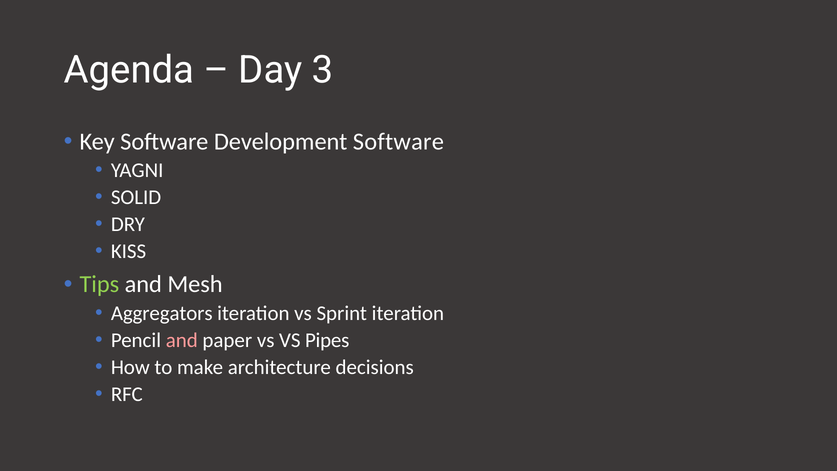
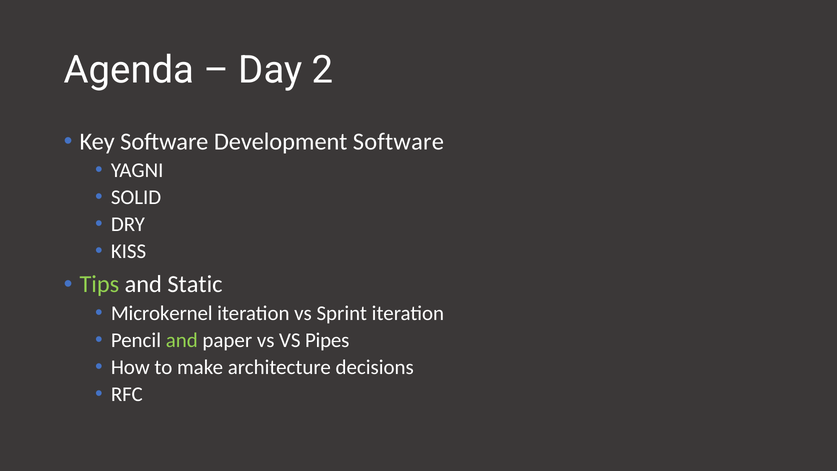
3: 3 -> 2 (323, 70)
Mesh: Mesh -> Static (195, 284)
Aggregators: Aggregators -> Microkernel (162, 313)
and colour: pink -> light green (182, 340)
